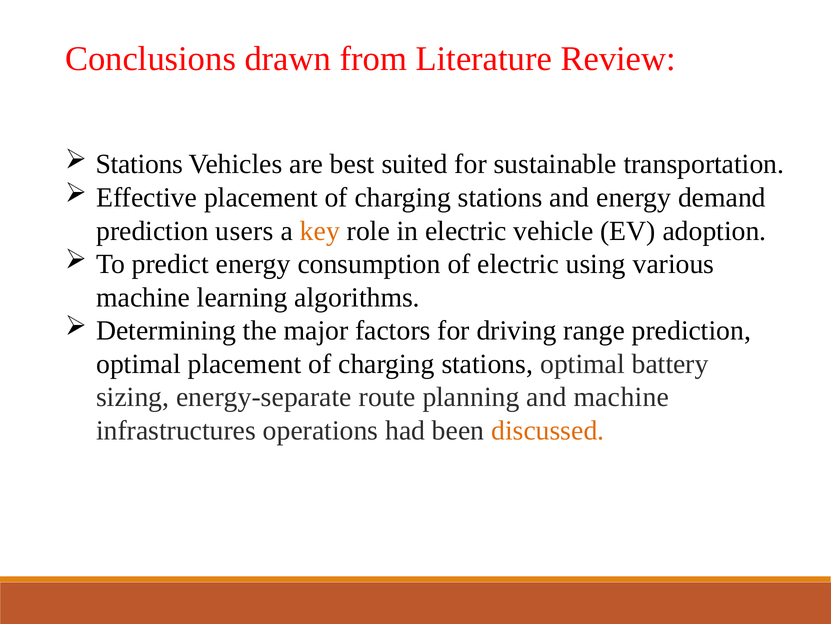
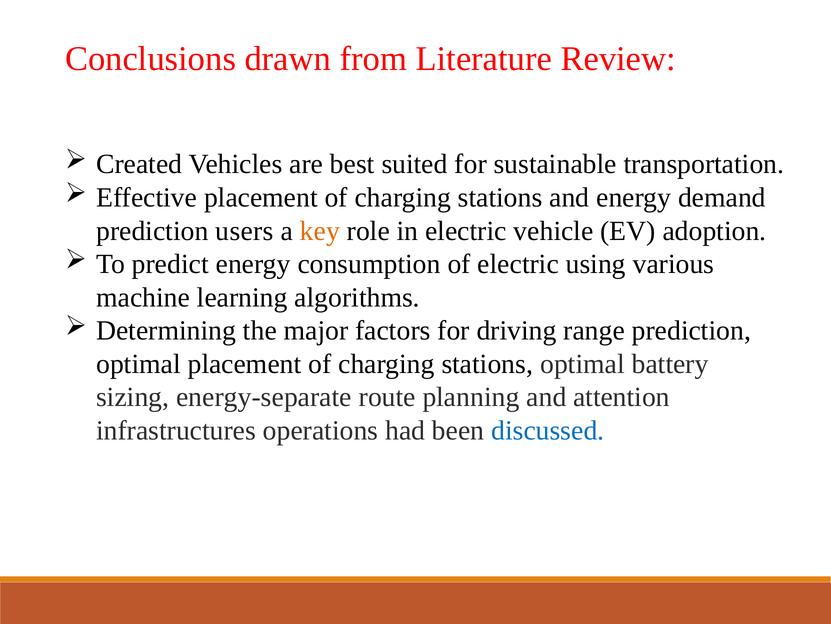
Stations: Stations -> Created (139, 164)
and machine: machine -> attention (621, 397)
discussed colour: orange -> blue (548, 430)
